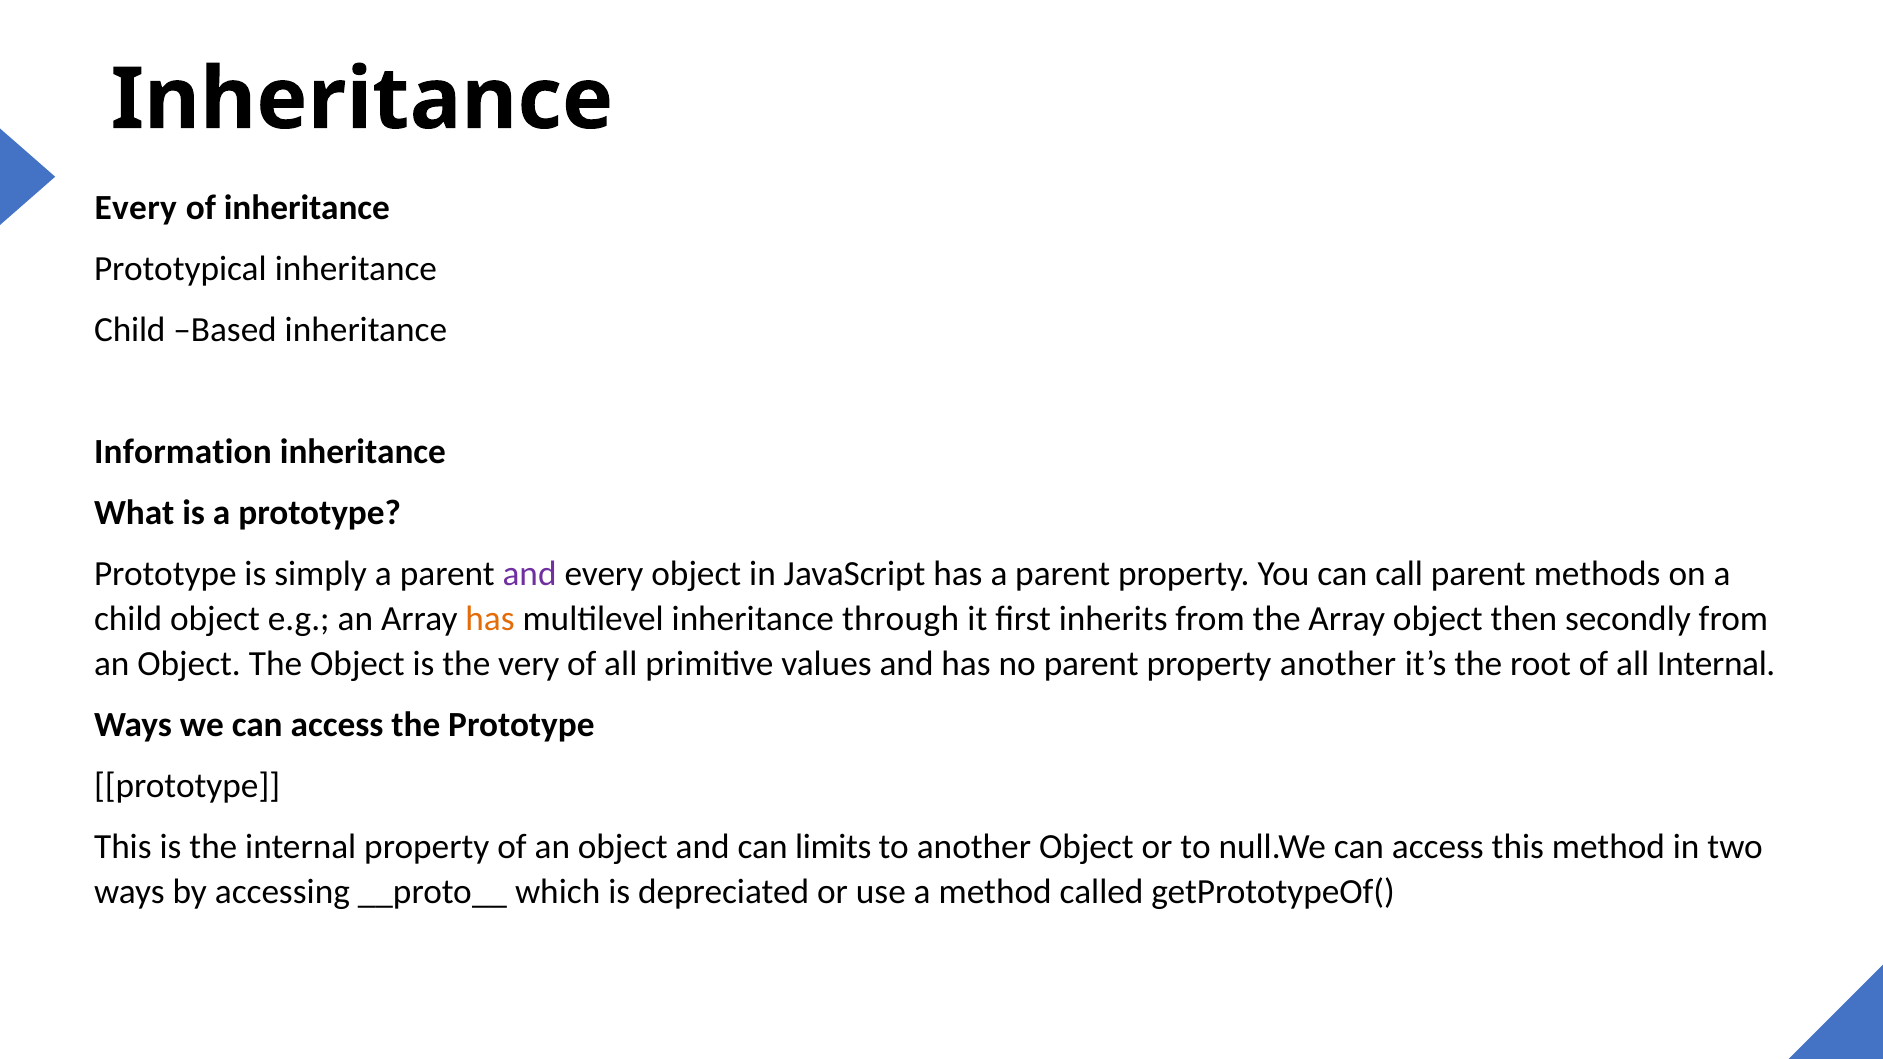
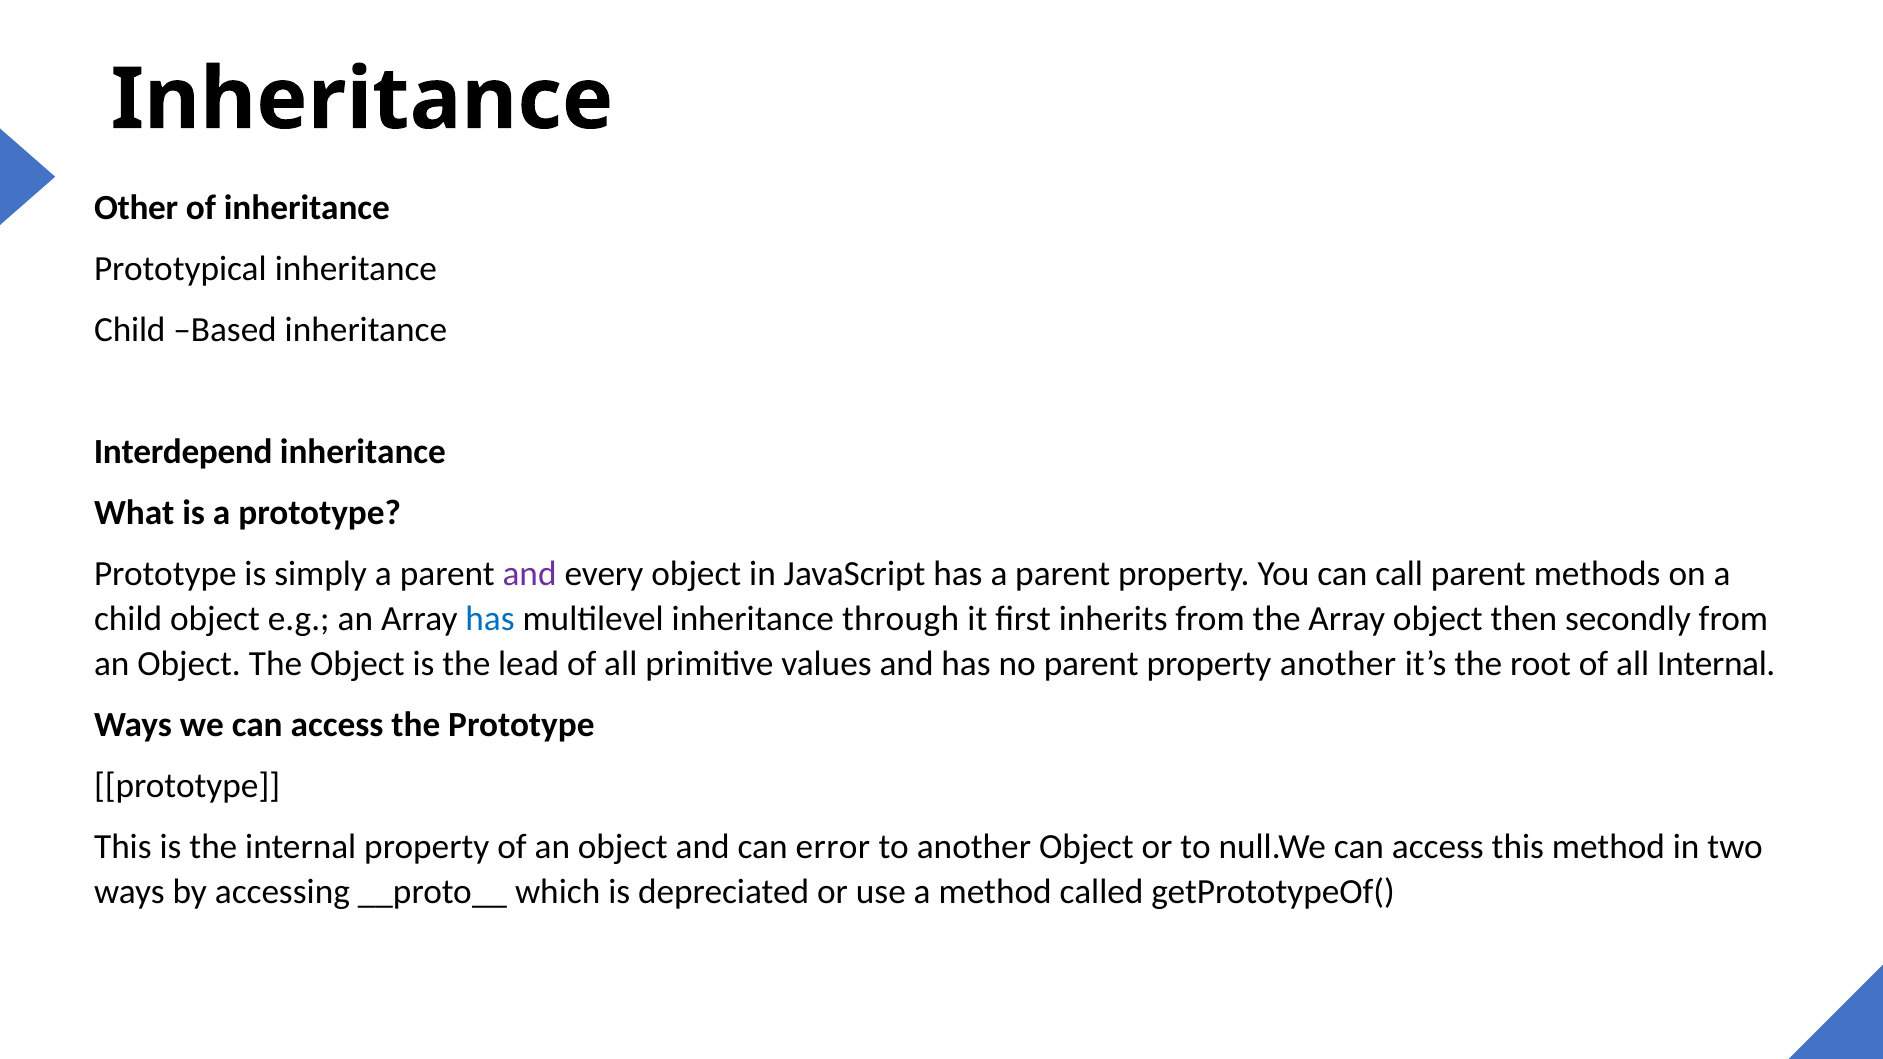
Every: Every -> Other (136, 208)
Information: Information -> Interdepend (183, 452)
has colour: orange -> blue (490, 619)
very: very -> lead (529, 664)
limits: limits -> error (833, 847)
